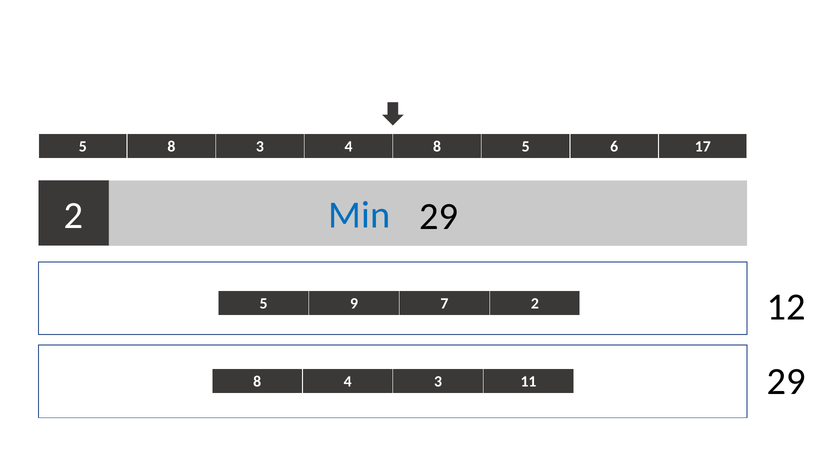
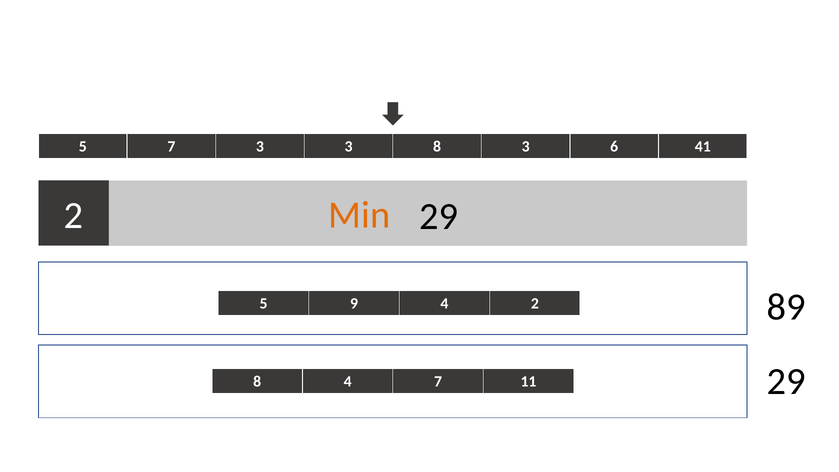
5 8: 8 -> 7 (171, 146)
3 4: 4 -> 3 (349, 146)
8 5: 5 -> 3 (526, 146)
17: 17 -> 41 (703, 146)
Min colour: blue -> orange (359, 215)
9 7: 7 -> 4 (444, 303)
12: 12 -> 89 (786, 307)
4 3: 3 -> 7 (438, 381)
